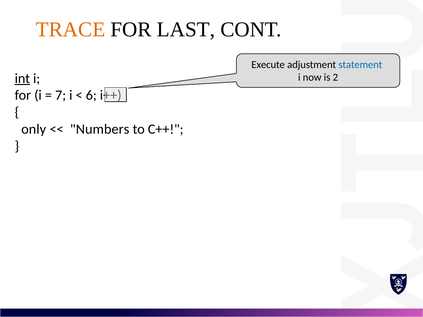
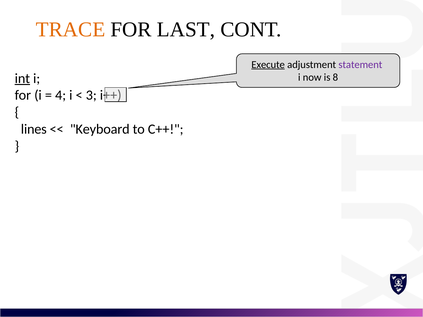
Execute underline: none -> present (268, 65)
statement colour: blue -> purple (360, 65)
2: 2 -> 8 (335, 77)
7: 7 -> 4 (61, 95)
6: 6 -> 3 (91, 95)
only: only -> lines (34, 129)
Numbers: Numbers -> Keyboard (100, 129)
